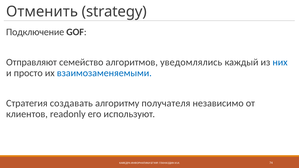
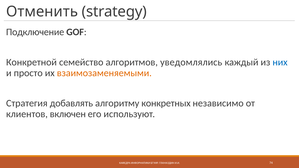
Отправляют: Отправляют -> Конкретной (31, 62)
взаимозаменяемыми colour: blue -> orange (104, 73)
создавать: создавать -> добавлять (71, 103)
получателя: получателя -> конкретных (166, 103)
readonly: readonly -> включен (68, 114)
